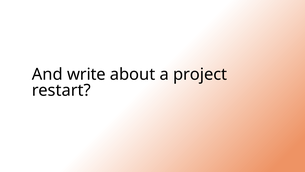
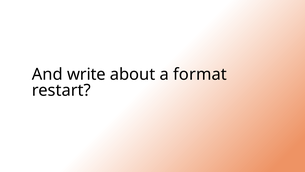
project: project -> format (200, 74)
